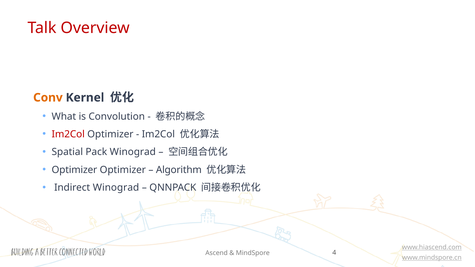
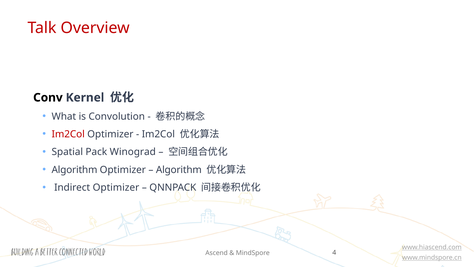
Conv colour: orange -> black (48, 98)
Optimizer: Optimizer -> Algorithm (74, 170)
Indirect Winograd: Winograd -> Optimizer (116, 188)
